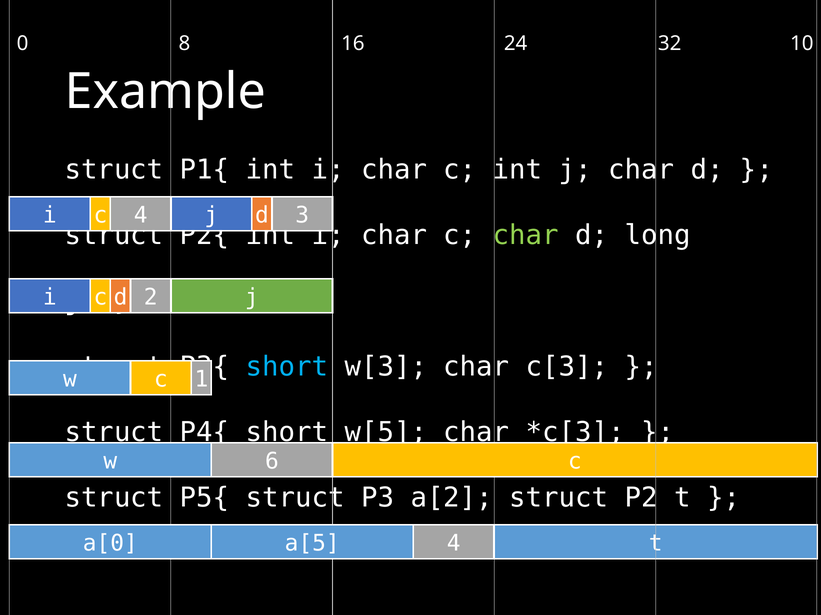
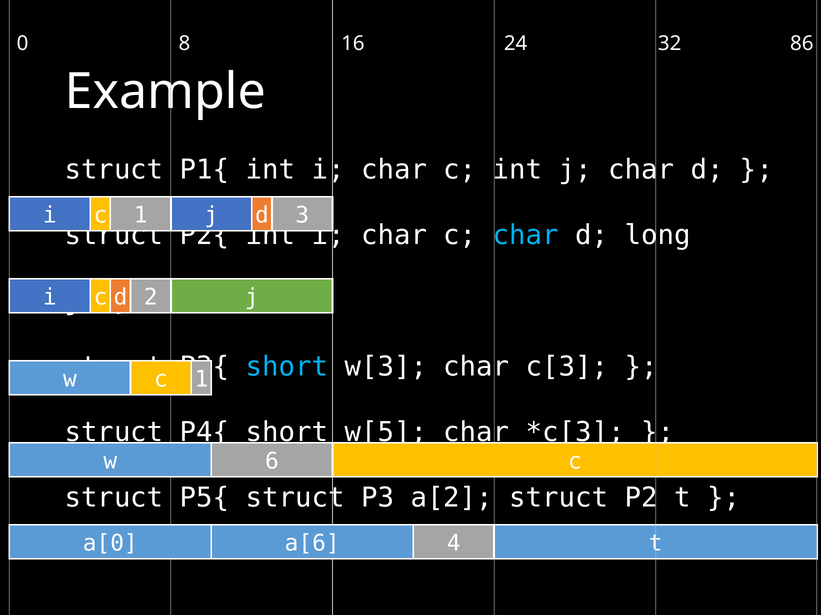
10: 10 -> 86 (802, 43)
i c 4: 4 -> 1 (141, 216)
char colour: light green -> light blue (526, 236)
a[5: a[5 -> a[6 (312, 544)
